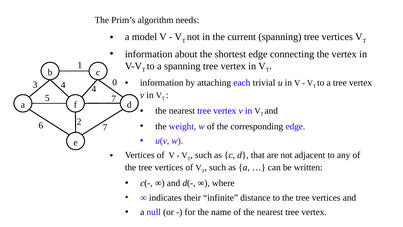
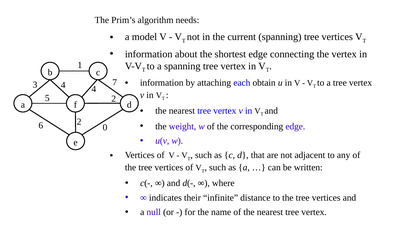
trivial: trivial -> obtain (264, 83)
0: 0 -> 7 (115, 82)
5 7: 7 -> 2 (114, 99)
6 7: 7 -> 0 (105, 127)
